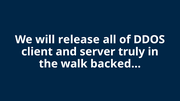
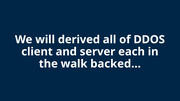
release: release -> derived (79, 40)
truly: truly -> each (132, 52)
